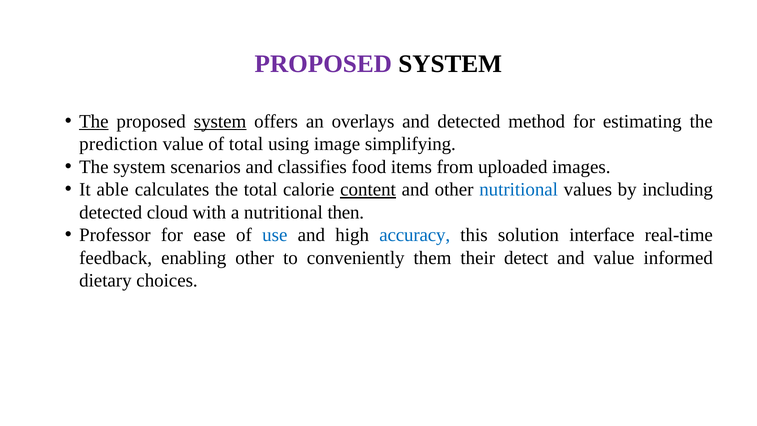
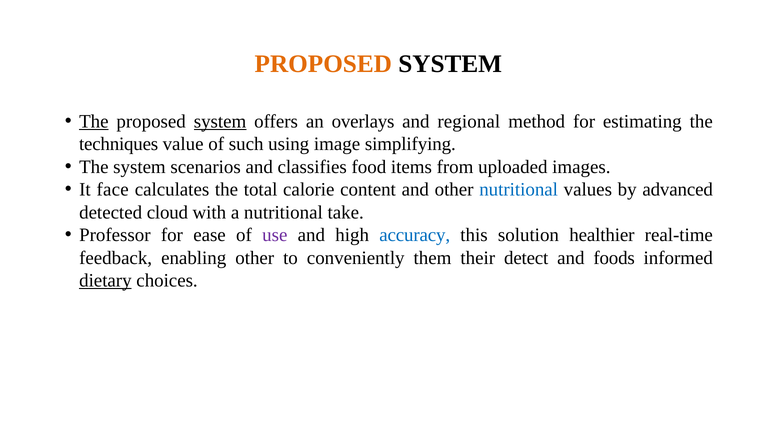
PROPOSED colour: purple -> orange (323, 64)
and detected: detected -> regional (469, 121)
prediction: prediction -> techniques (119, 144)
of total: total -> such (246, 144)
able: able -> face (113, 190)
content underline: present -> none (368, 190)
including: including -> advanced (678, 190)
then: then -> take (346, 212)
use colour: blue -> purple (275, 235)
interface: interface -> healthier (602, 235)
and value: value -> foods (614, 258)
dietary underline: none -> present (105, 280)
